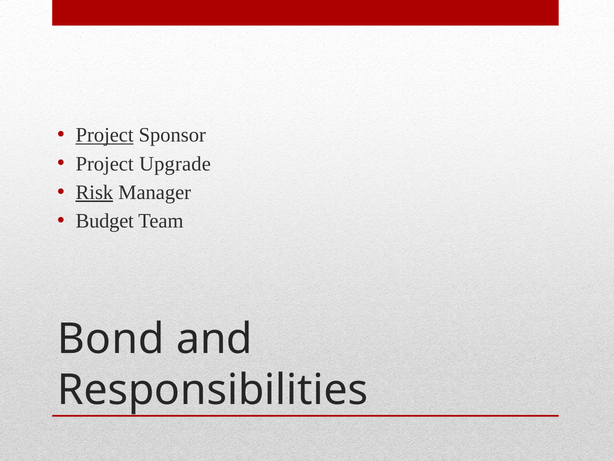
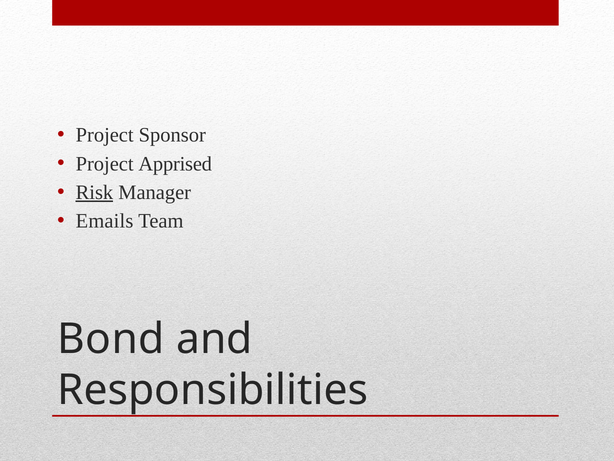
Project underline: present -> none (105, 135)
Upgrade: Upgrade -> Apprised (175, 164)
Budget: Budget -> Emails (105, 221)
